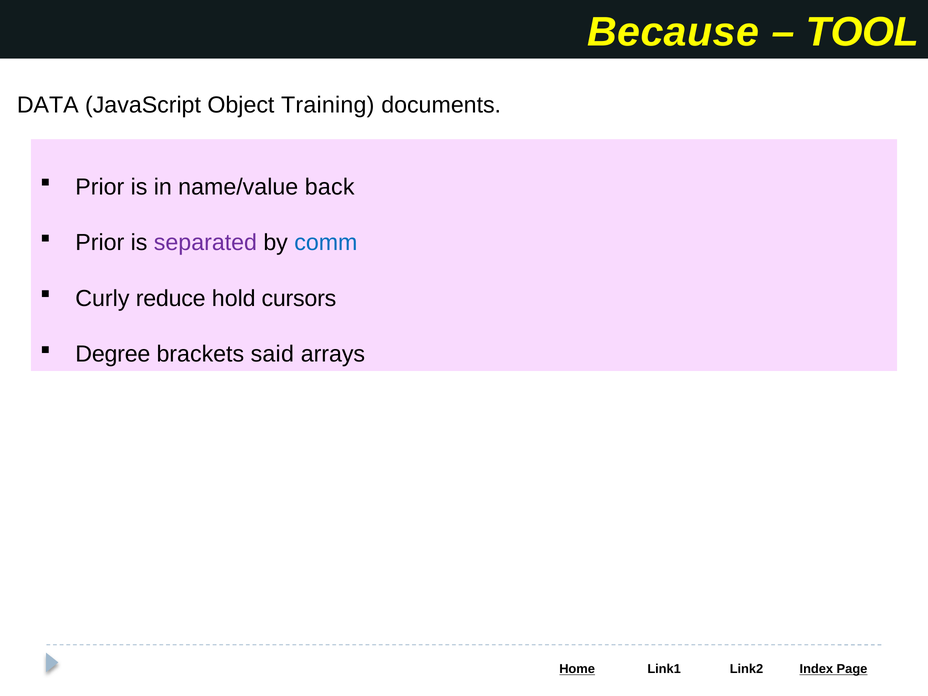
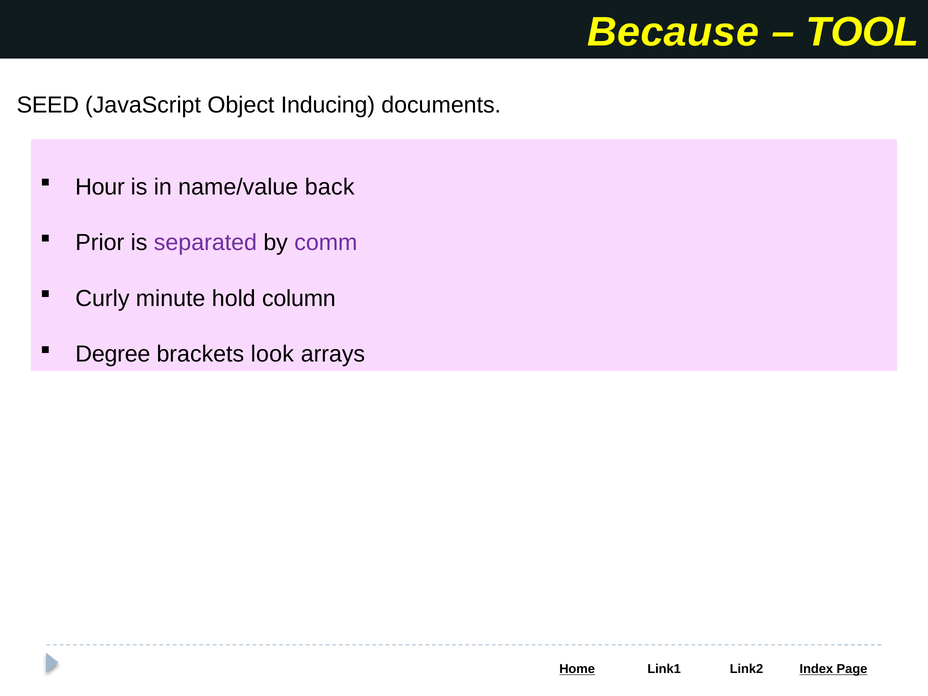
DATA: DATA -> SEED (48, 105)
Training: Training -> Inducing (328, 105)
Prior: Prior -> Hour (100, 187)
comm colour: blue -> purple (326, 243)
reduce: reduce -> minute (171, 298)
cursors: cursors -> column (299, 298)
said: said -> look (272, 354)
